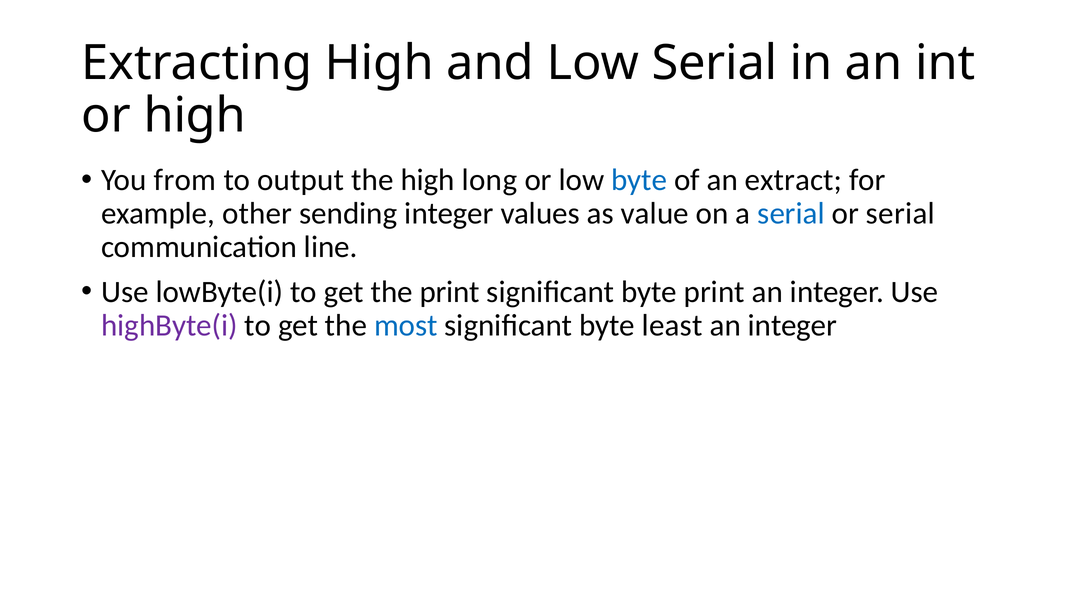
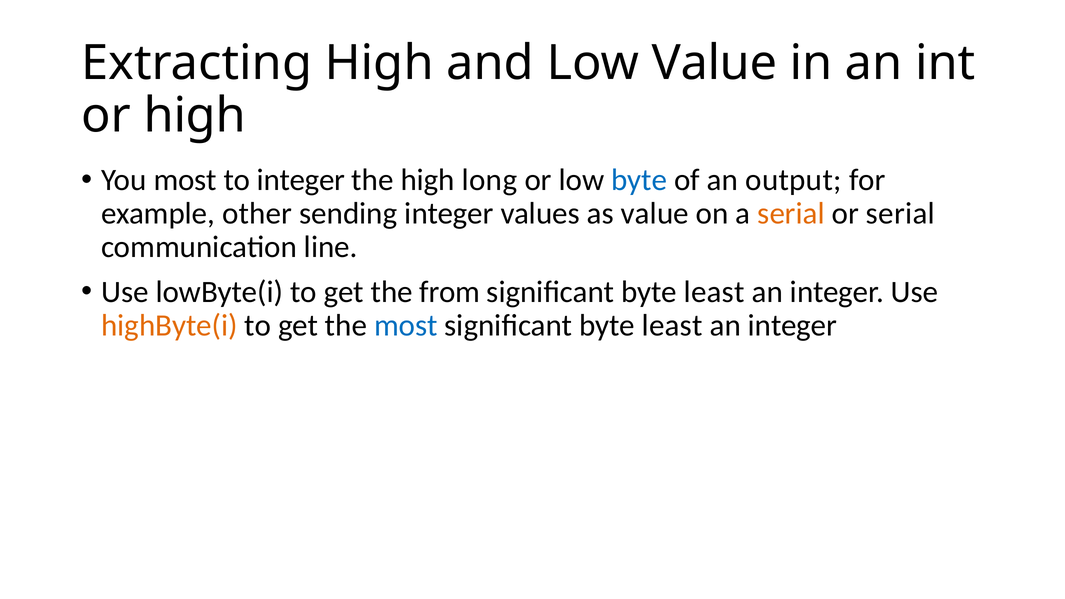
Low Serial: Serial -> Value (715, 63)
You from: from -> most (185, 180)
to output: output -> integer (301, 180)
extract: extract -> output (793, 180)
serial colour: blue -> orange (791, 214)
the print: print -> from (450, 292)
print: print -> least (714, 292)
highByte(i colour: purple -> orange (169, 325)
